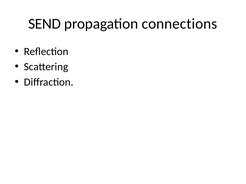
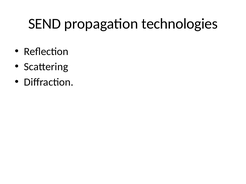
connections: connections -> technologies (180, 24)
